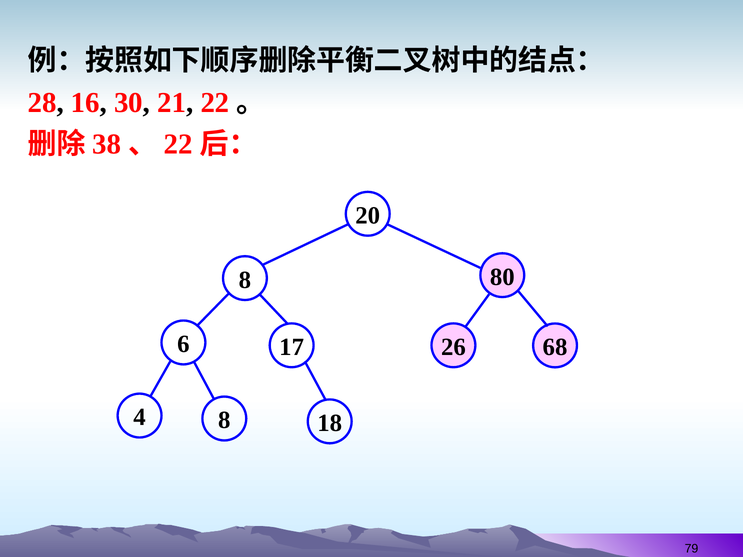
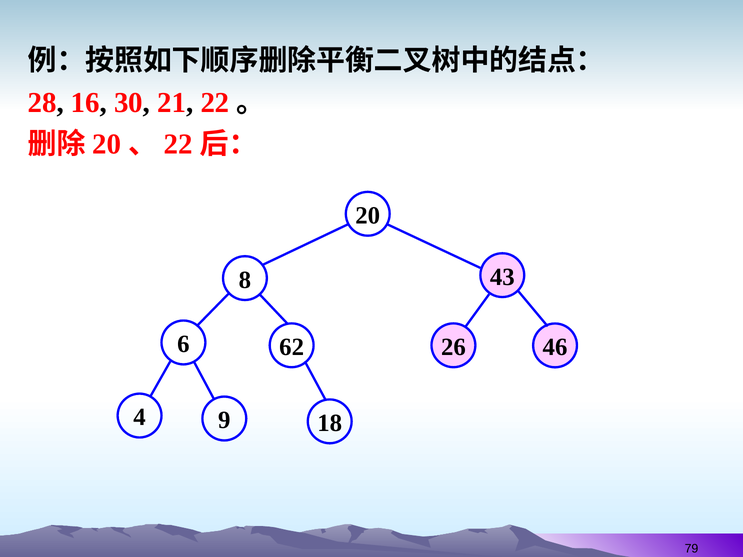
38: 38 -> 20 (107, 144)
80: 80 -> 43 (502, 277)
17: 17 -> 62 (292, 347)
68: 68 -> 46 (555, 347)
4 8: 8 -> 9 (224, 420)
